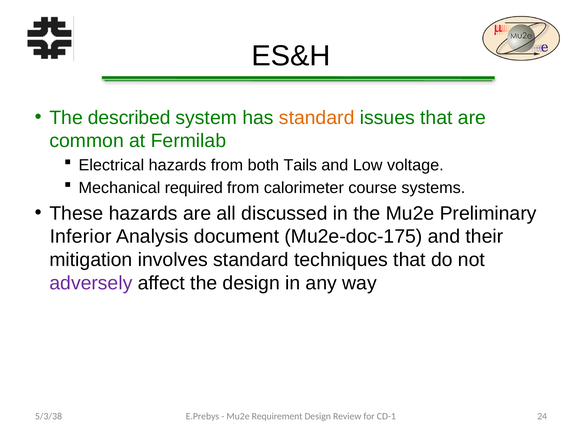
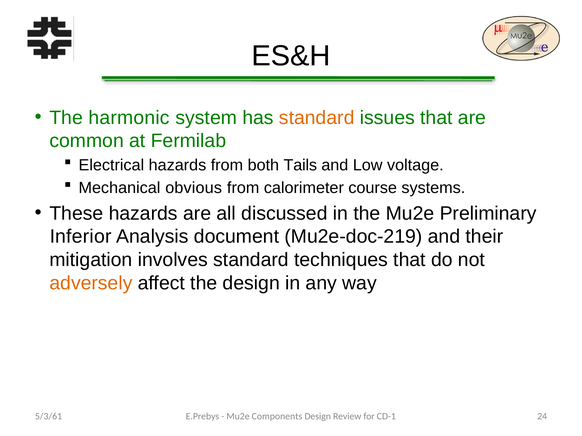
described: described -> harmonic (129, 118)
required: required -> obvious (194, 188)
Mu2e-doc-175: Mu2e-doc-175 -> Mu2e-doc-219 (353, 237)
adversely colour: purple -> orange (91, 283)
Requirement: Requirement -> Components (277, 417)
5/3/38: 5/3/38 -> 5/3/61 (48, 417)
